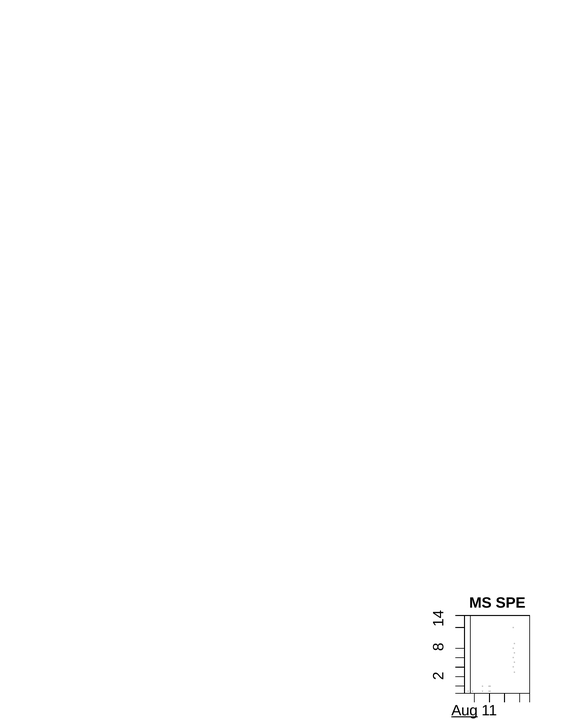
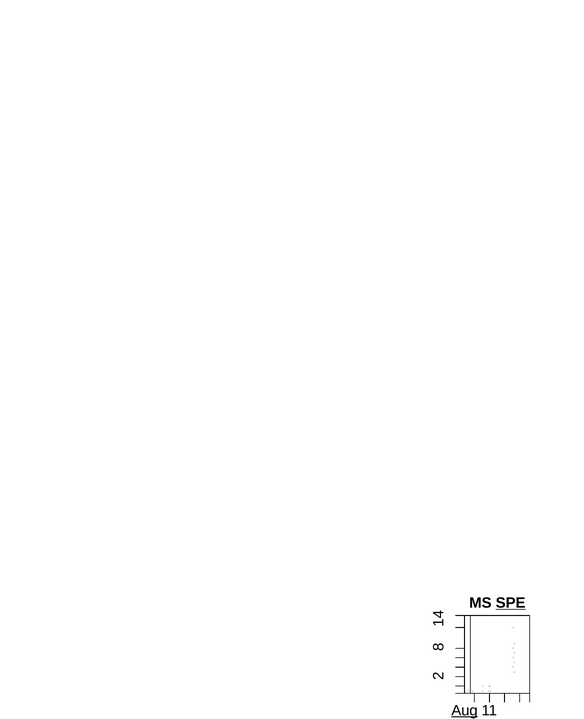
SPE underline: none -> present (511, 603)
